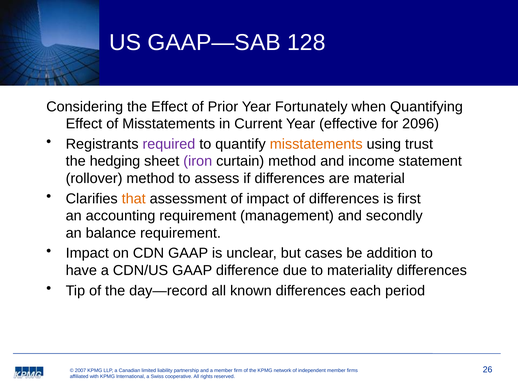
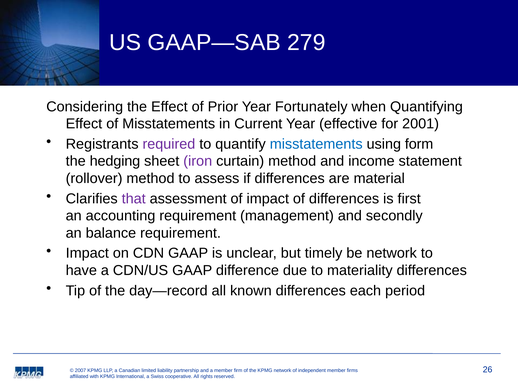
128: 128 -> 279 (306, 43)
2096: 2096 -> 2001 (421, 124)
misstatements colour: orange -> blue (316, 144)
trust: trust -> form (419, 144)
that colour: orange -> purple (134, 199)
cases: cases -> timely (324, 254)
be addition: addition -> network (392, 254)
